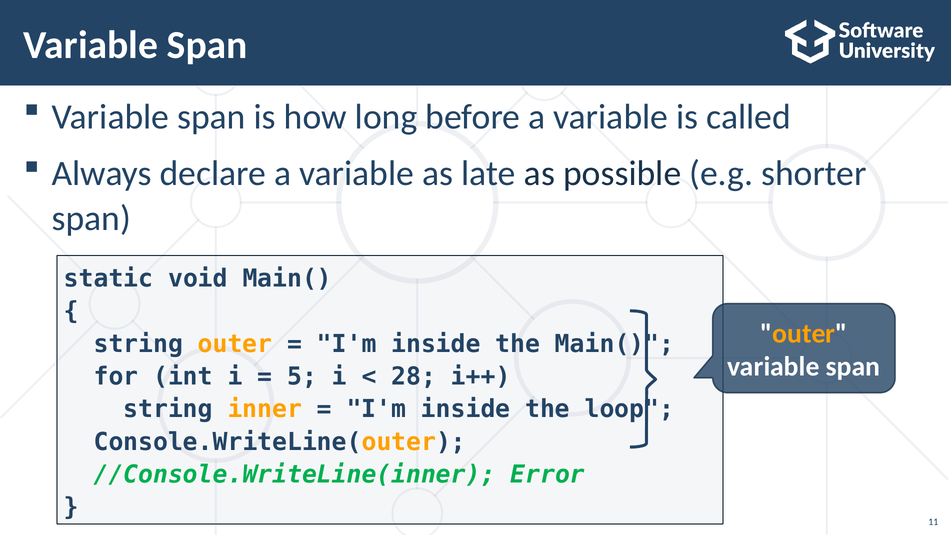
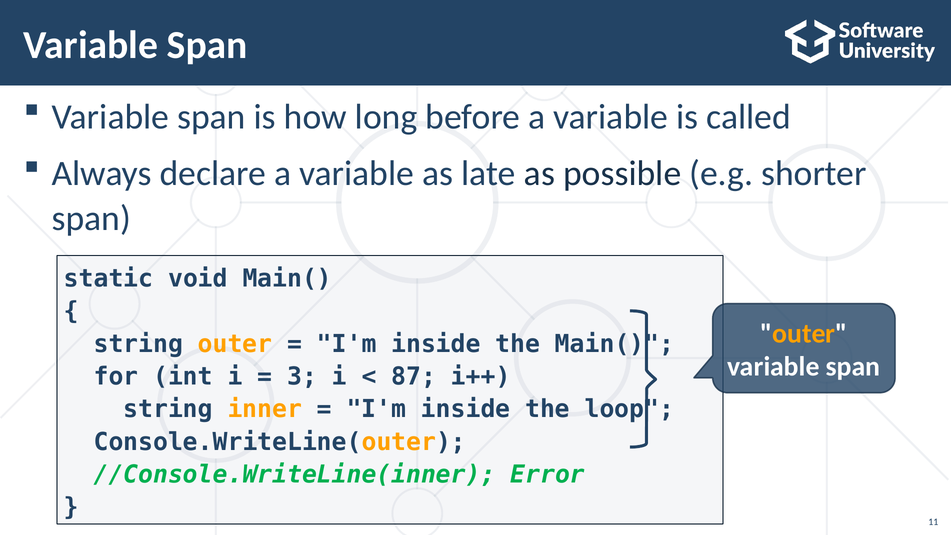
5: 5 -> 3 (302, 376)
28: 28 -> 87 (414, 376)
